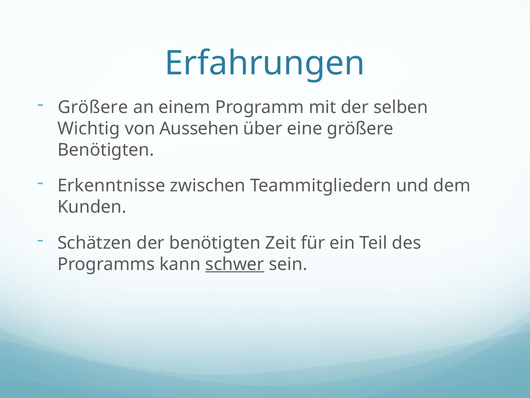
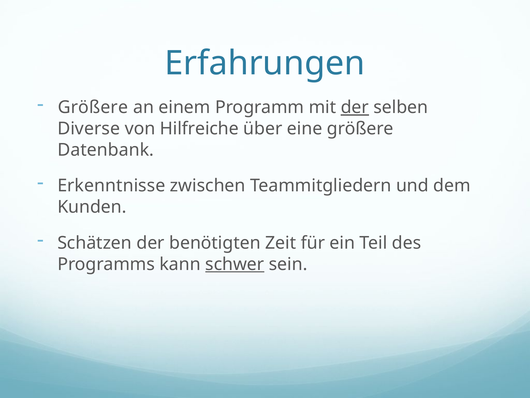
der underline: none -> present (355, 107)
Wichtig: Wichtig -> Diverse (89, 128)
Aussehen: Aussehen -> Hilfreiche (199, 128)
Benötigten: Benötigten -> Datenbank (106, 150)
